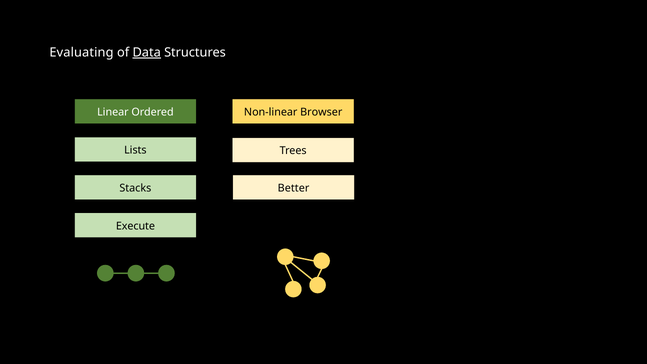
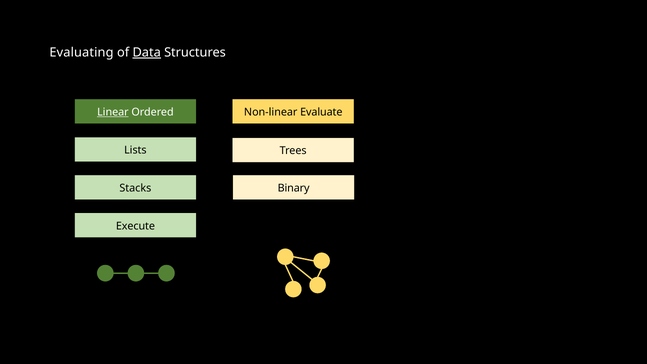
Linear underline: none -> present (113, 112)
Browser: Browser -> Evaluate (321, 112)
Better: Better -> Binary (294, 188)
